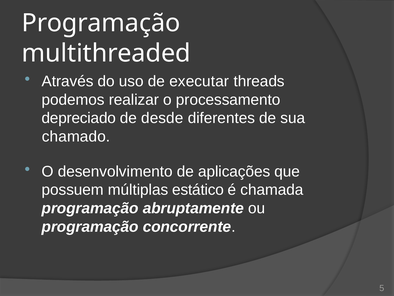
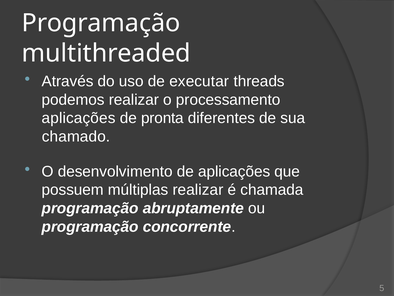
depreciado: depreciado -> aplicações (79, 118)
desde: desde -> pronta (162, 118)
múltiplas estático: estático -> realizar (198, 190)
